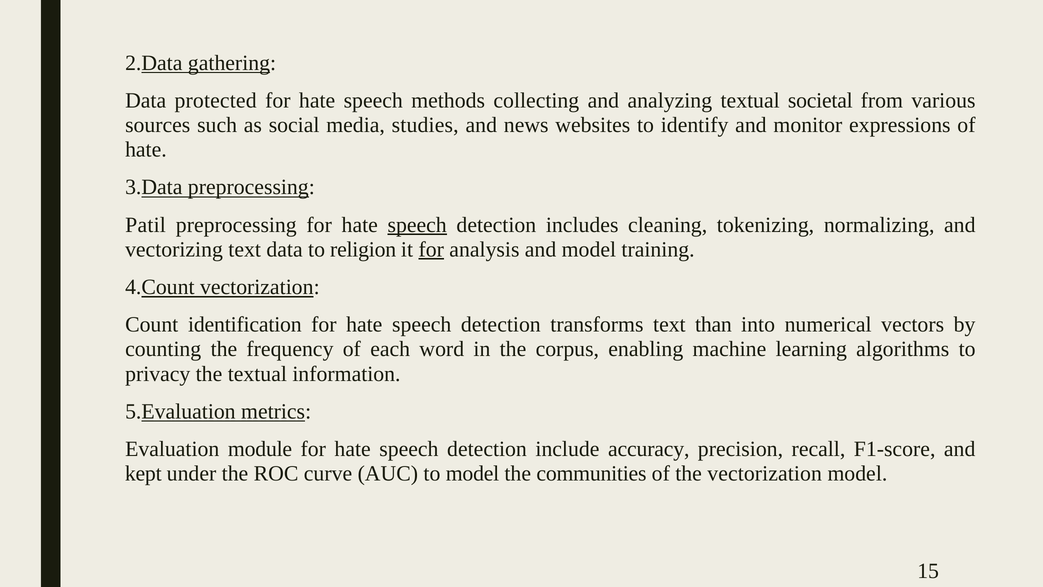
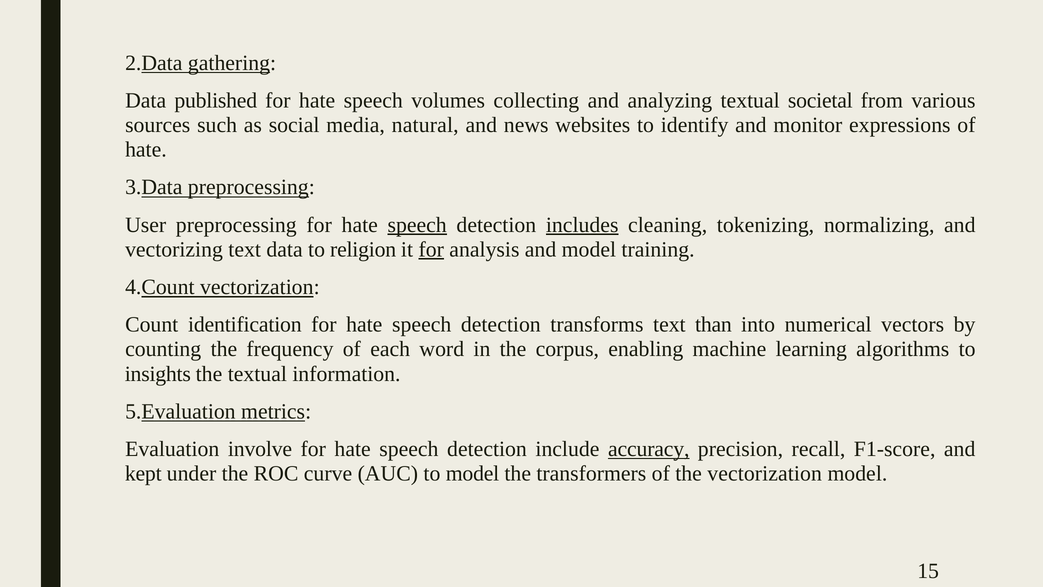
protected: protected -> published (216, 100)
methods: methods -> volumes (448, 100)
studies: studies -> natural (425, 125)
Patil: Patil -> User (146, 225)
includes underline: none -> present (582, 225)
privacy: privacy -> insights (158, 374)
module: module -> involve (260, 449)
accuracy underline: none -> present (649, 449)
communities: communities -> transformers (591, 473)
